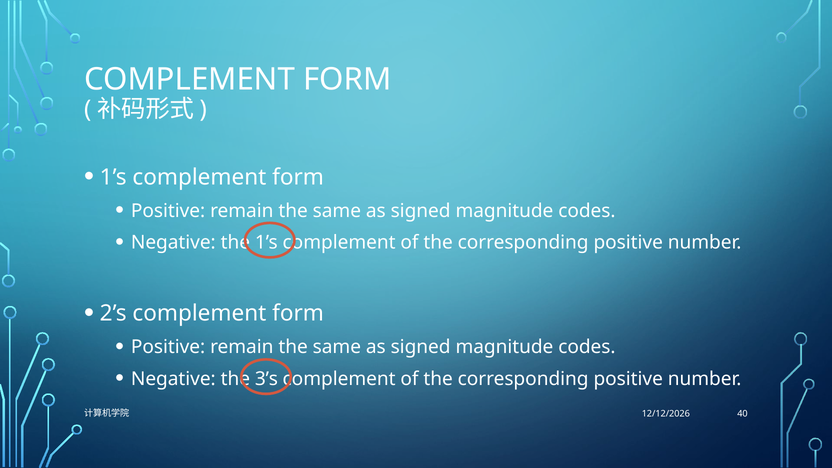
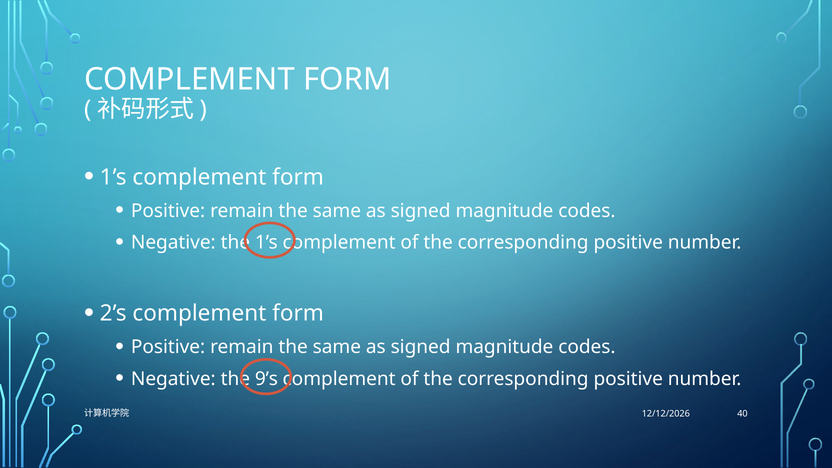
3’s: 3’s -> 9’s (266, 379)
